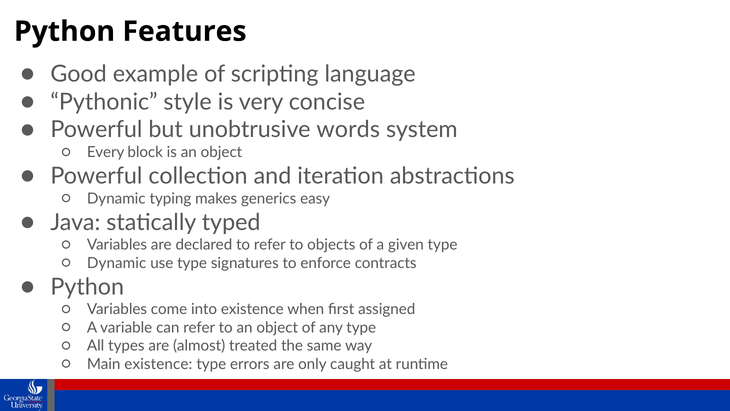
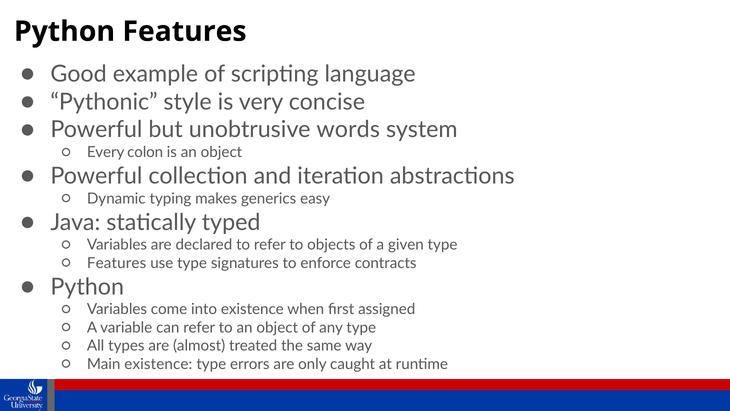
block: block -> colon (145, 152)
Dynamic: Dynamic -> Features (117, 263)
